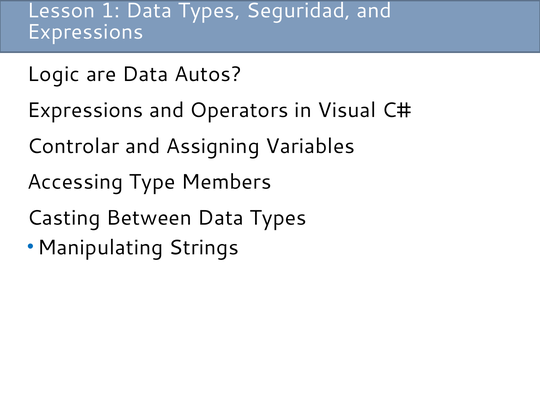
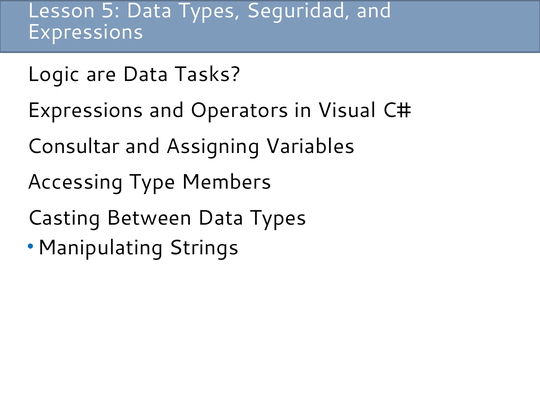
1: 1 -> 5 (111, 11)
Autos: Autos -> Tasks (208, 74)
Controlar: Controlar -> Consultar (73, 146)
